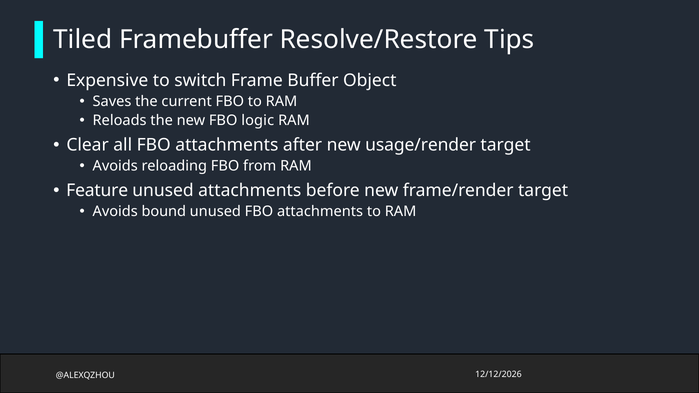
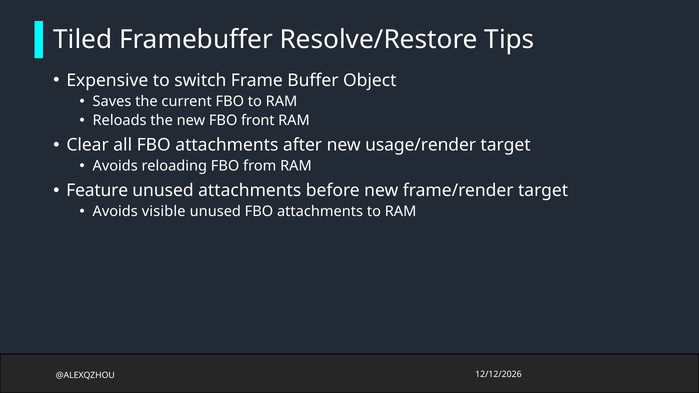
logic: logic -> front (258, 121)
bound: bound -> visible (164, 212)
